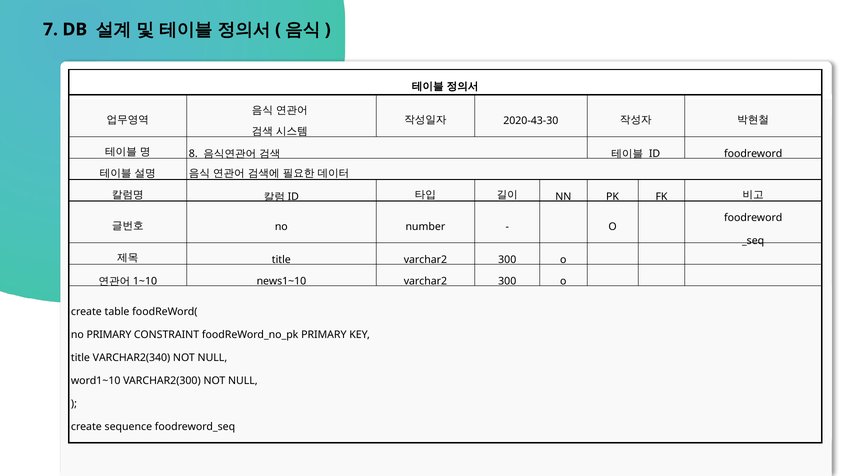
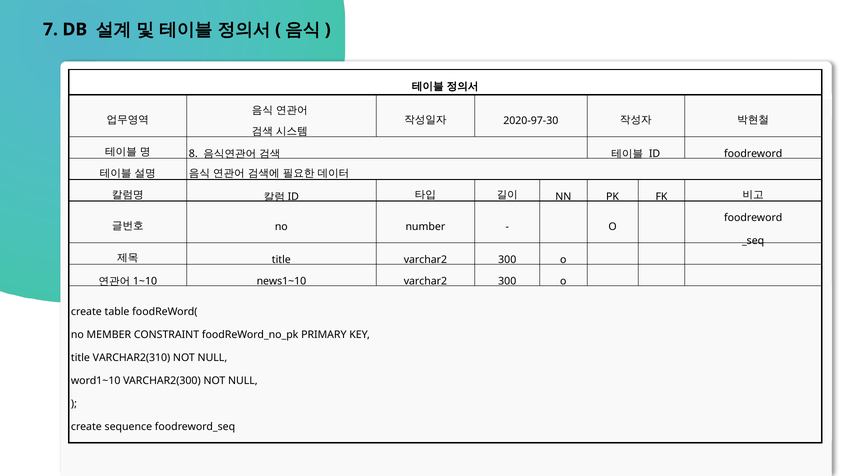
2020-43-30: 2020-43-30 -> 2020-97-30 (531, 121)
no PRIMARY: PRIMARY -> MEMBER (109, 335)
VARCHAR2(340: VARCHAR2(340 -> VARCHAR2(310 (132, 358)
